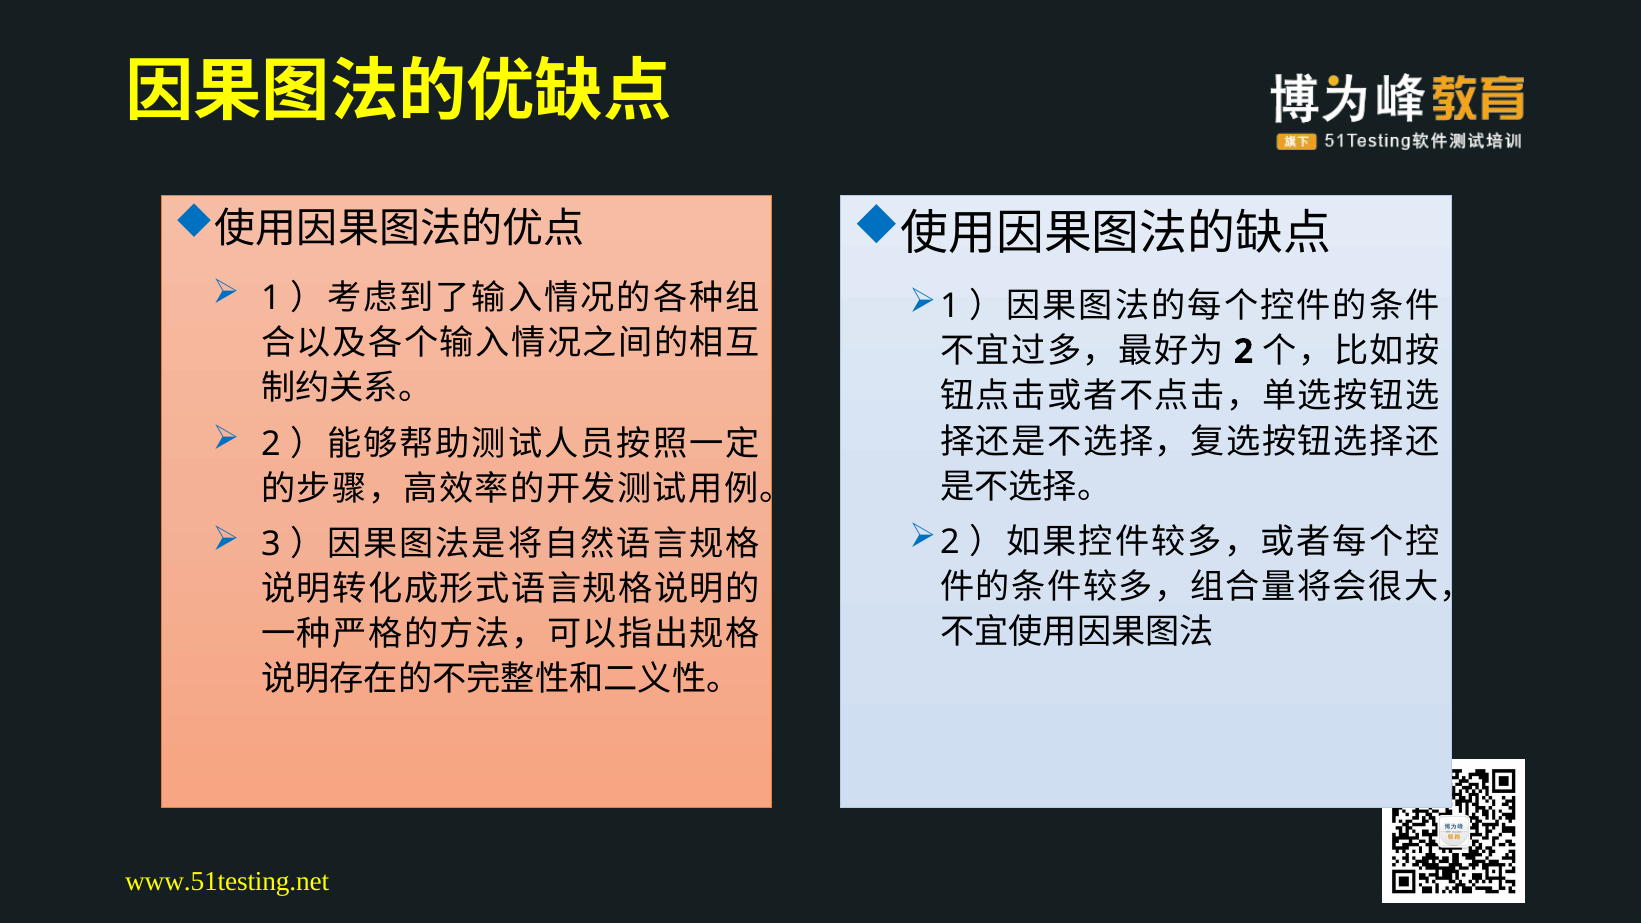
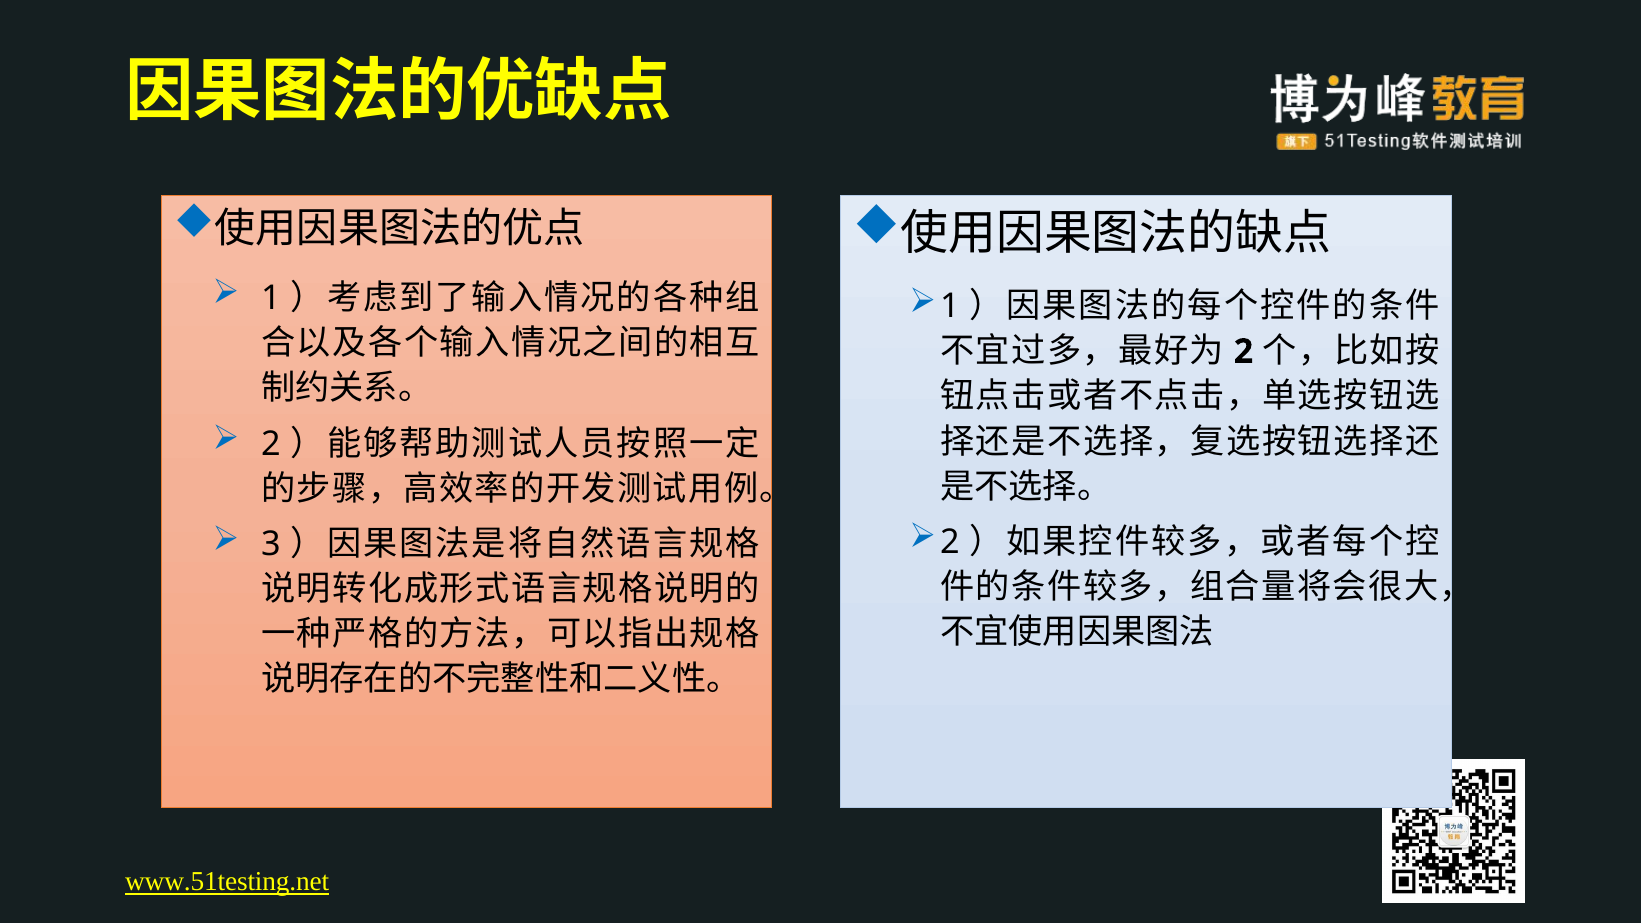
www.51testing.net underline: none -> present (227, 882)
